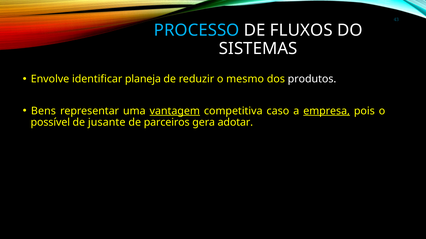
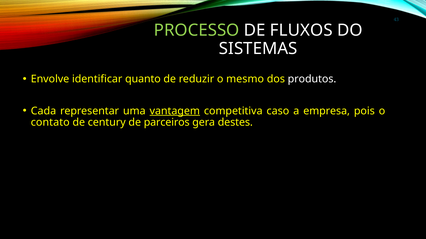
PROCESSO colour: light blue -> light green (197, 30)
planeja: planeja -> quanto (143, 79)
Bens: Bens -> Cada (43, 111)
empresa underline: present -> none (327, 111)
possível: possível -> contato (50, 123)
jusante: jusante -> century (107, 123)
adotar: adotar -> destes (235, 123)
